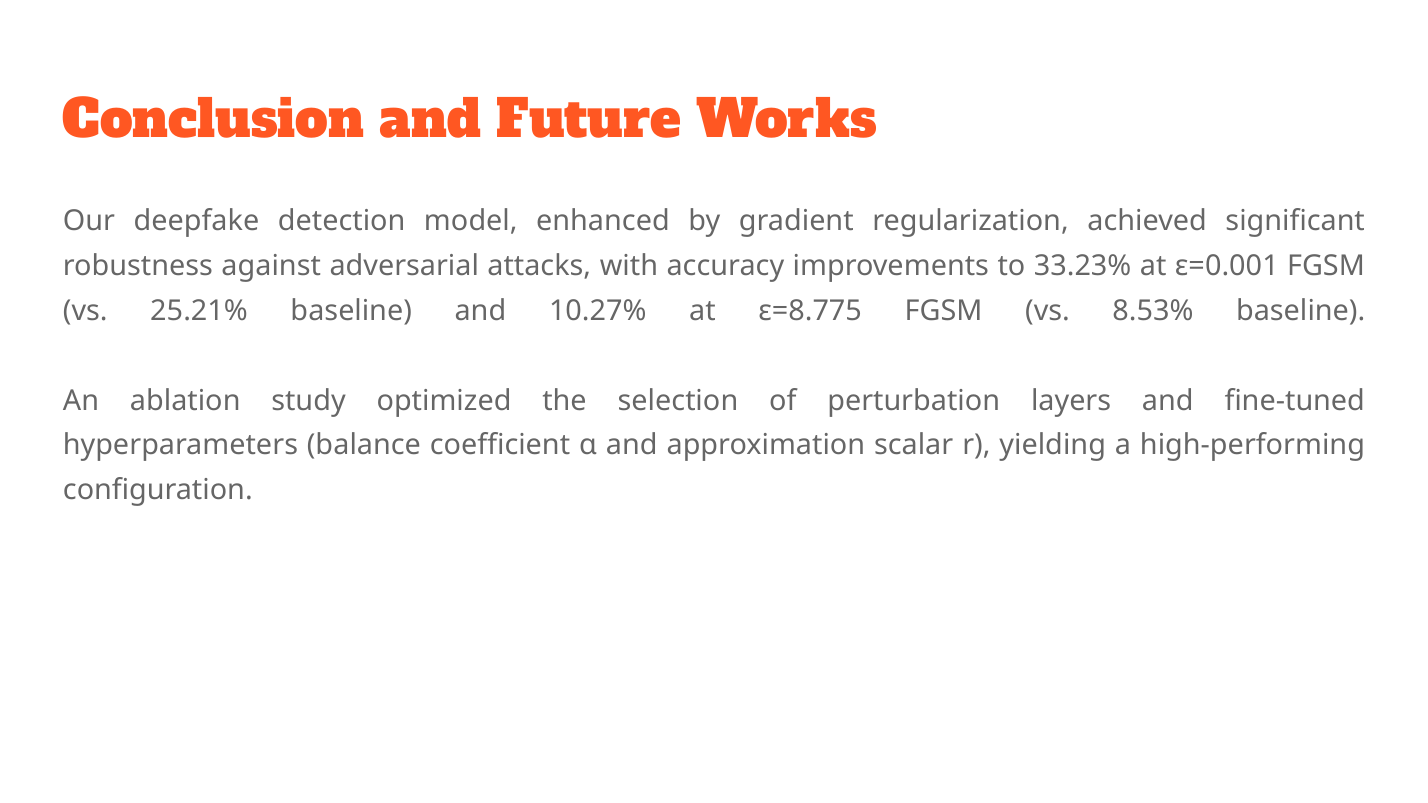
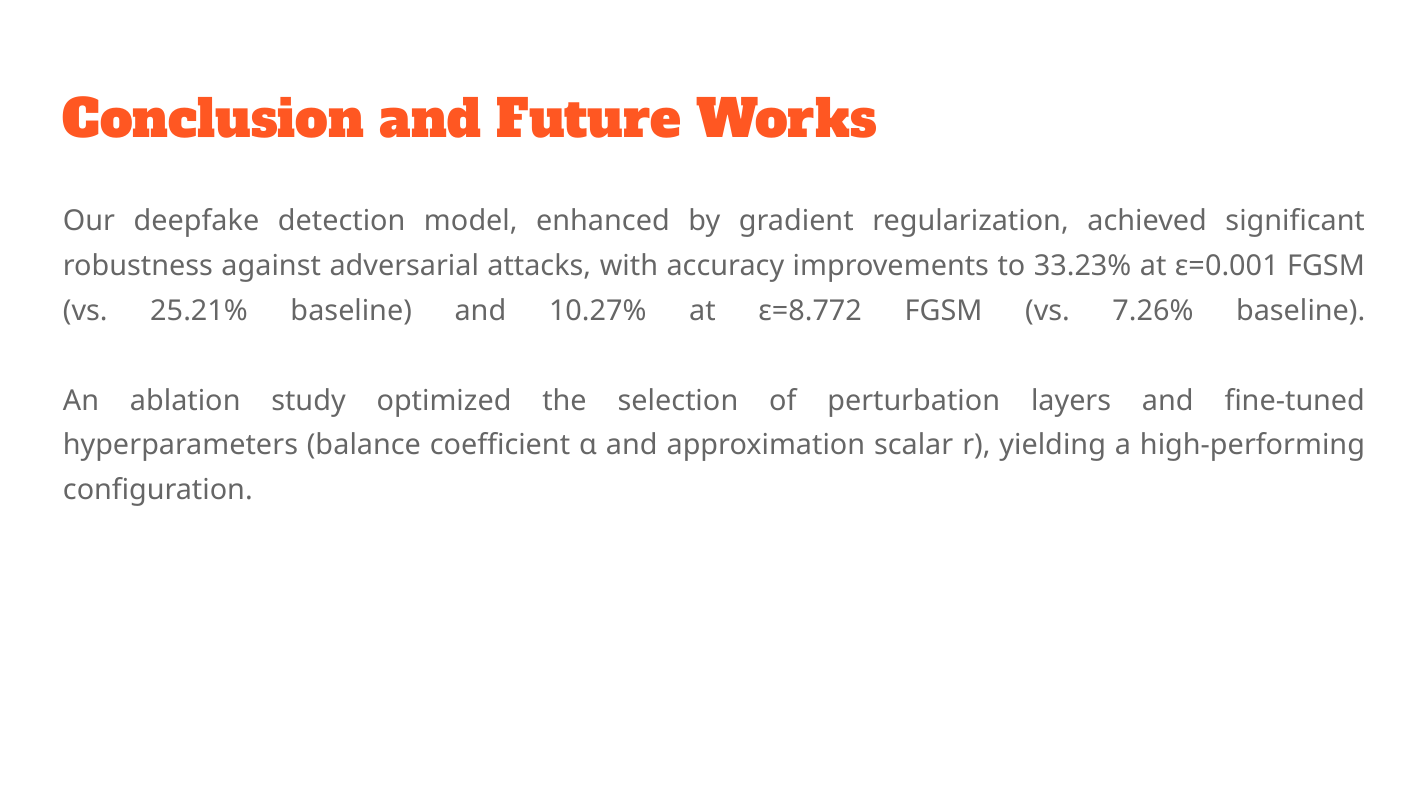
ε=8.775: ε=8.775 -> ε=8.772 (810, 311)
8.53%: 8.53% -> 7.26% (1153, 311)
